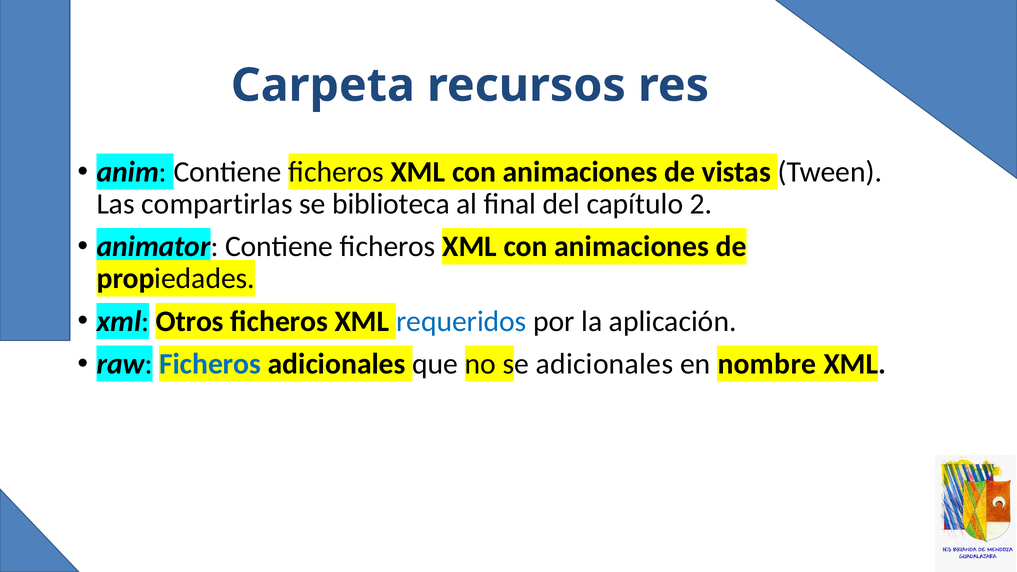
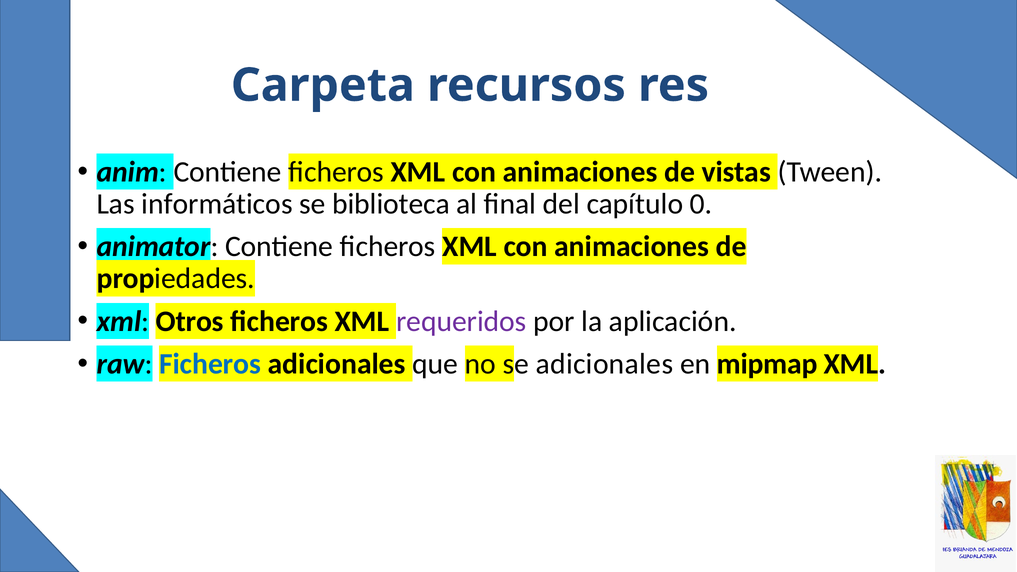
compartirlas: compartirlas -> informáticos (217, 204)
2: 2 -> 0 (701, 204)
requeridos colour: blue -> purple (461, 321)
nombre: nombre -> mipmap (767, 364)
